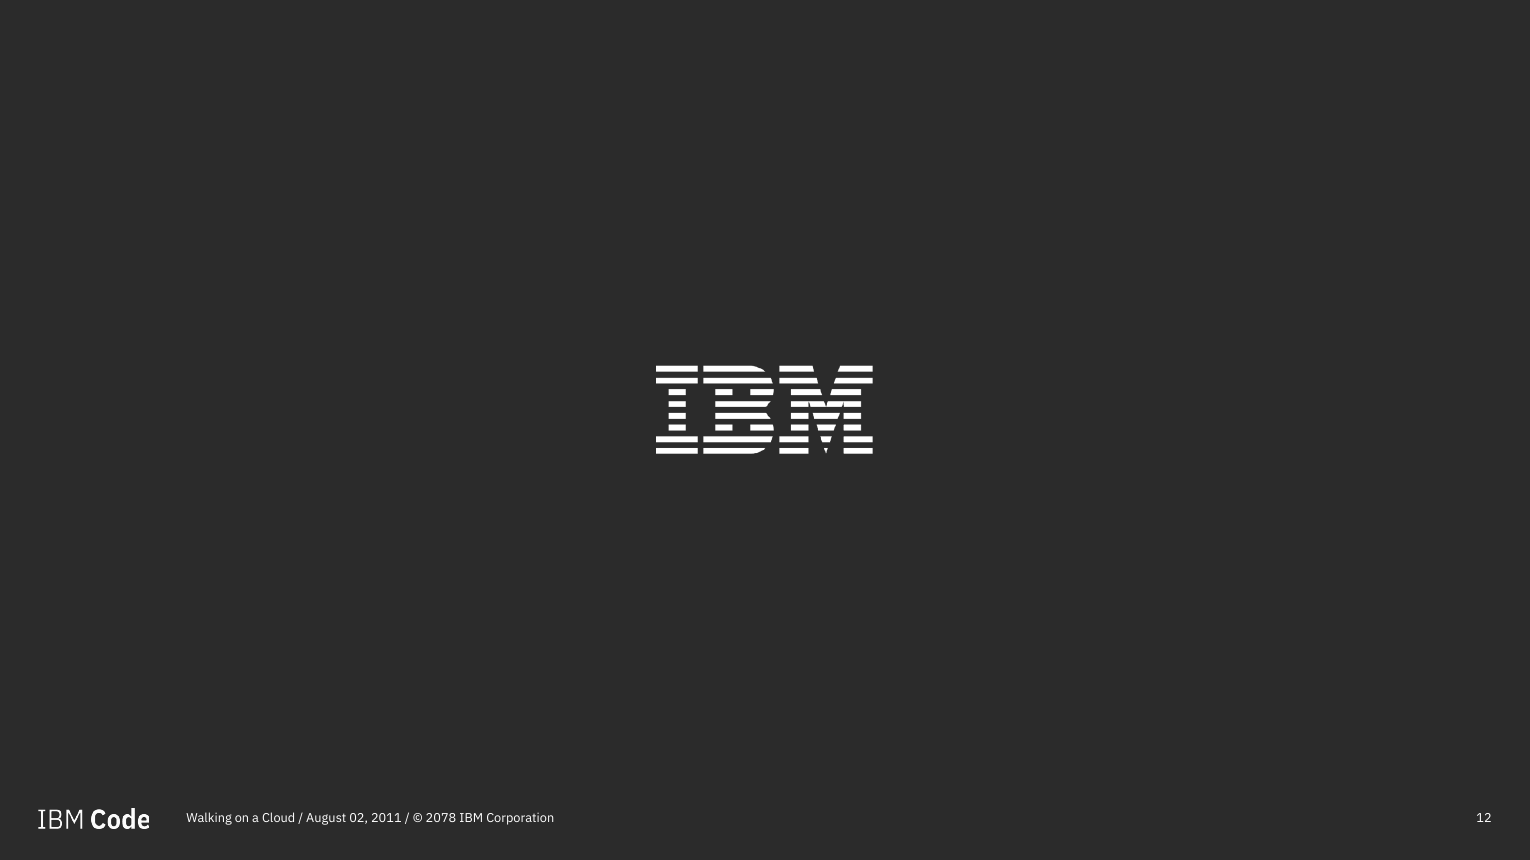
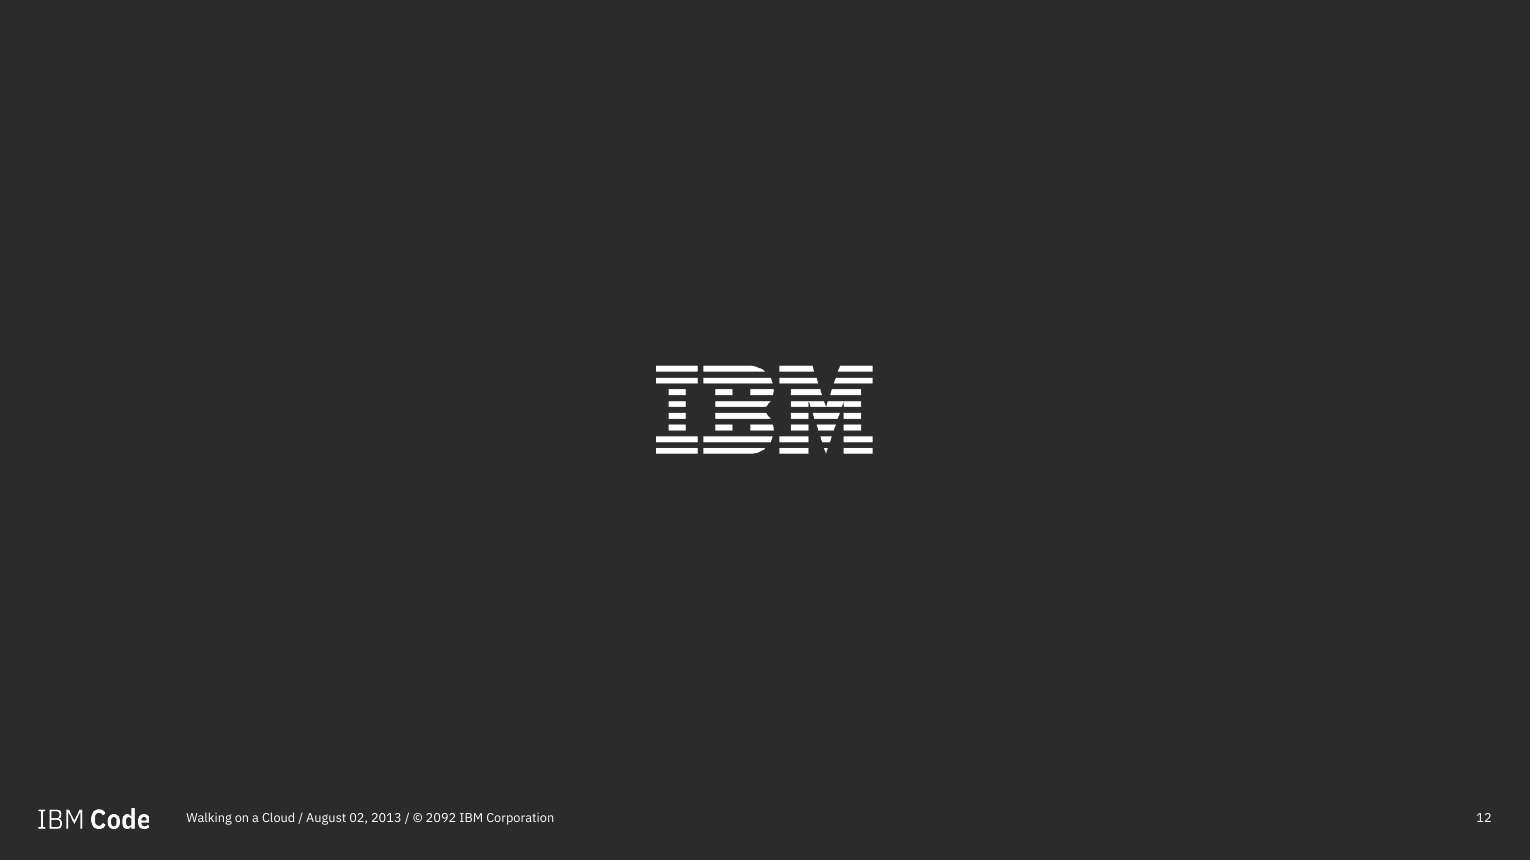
2011: 2011 -> 2013 (386, 819)
2078: 2078 -> 2092 (441, 819)
